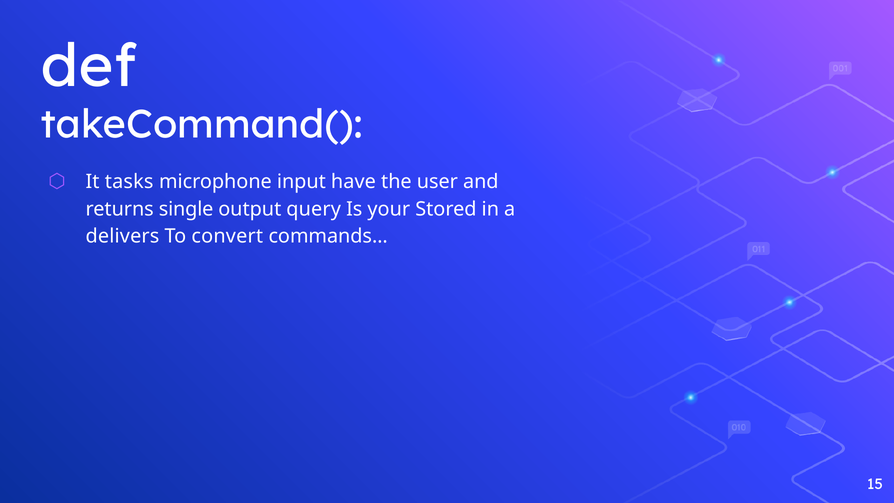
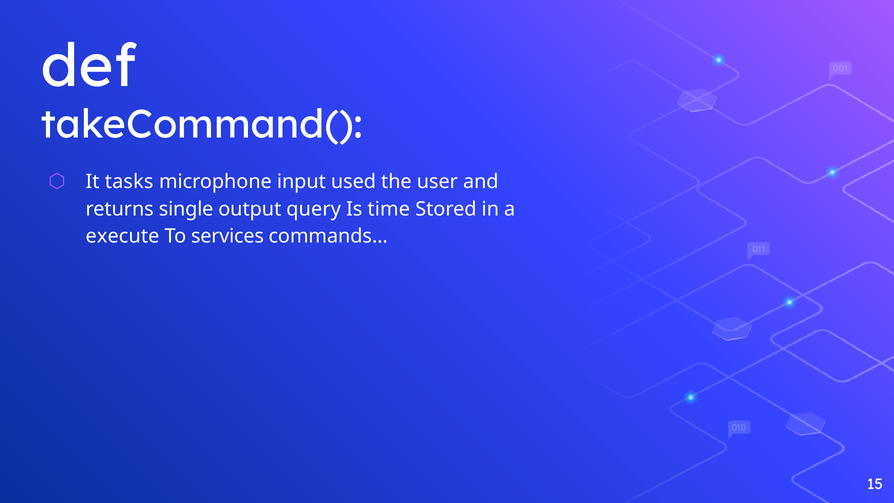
have: have -> used (354, 182)
your: your -> time (389, 209)
delivers: delivers -> execute (122, 236)
convert: convert -> services (227, 236)
